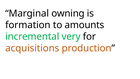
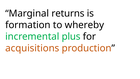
owning: owning -> returns (68, 13)
amounts: amounts -> whereby (84, 25)
very: very -> plus (71, 36)
